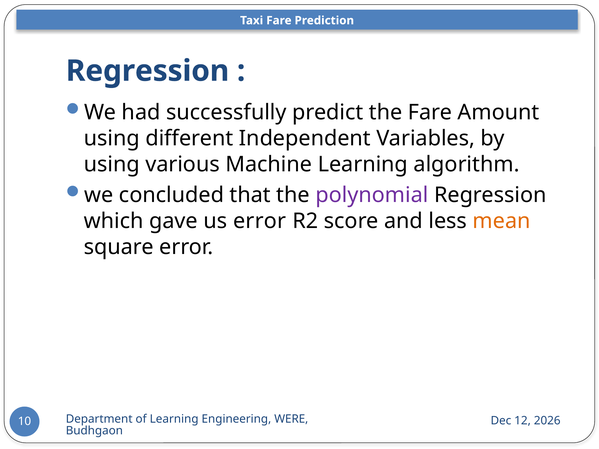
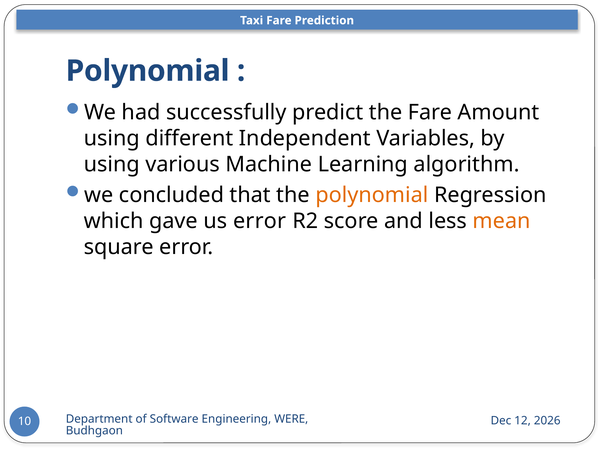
Regression: Regression -> Polynomial (148, 71)
polynomial colour: purple -> orange (372, 195)
of Learning: Learning -> Software (174, 419)
